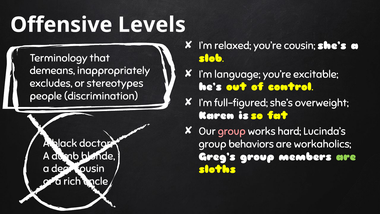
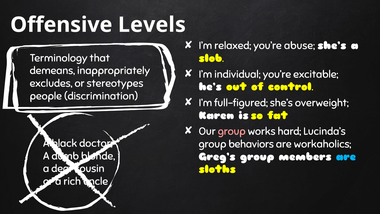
you’re cousin: cousin -> abuse (300, 46)
language: language -> individual (237, 74)
are colour: light green -> light blue (346, 157)
